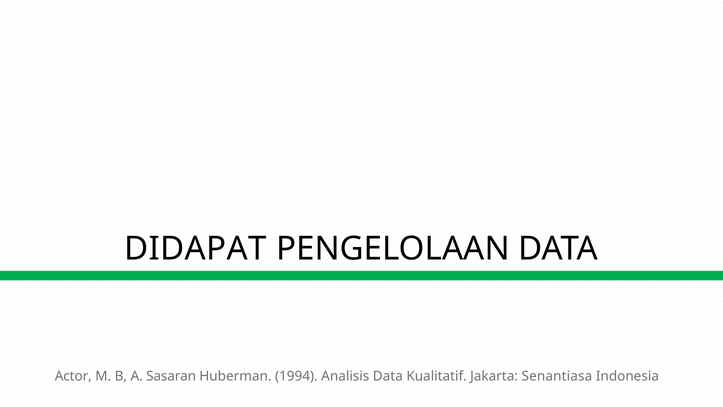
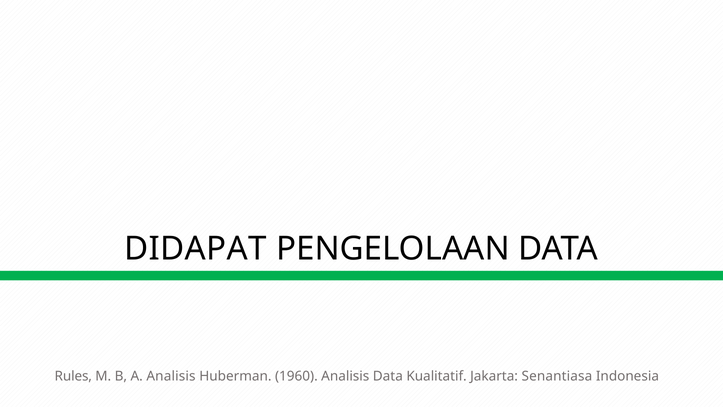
Actor: Actor -> Rules (73, 376)
A Sasaran: Sasaran -> Analisis (171, 376)
1994: 1994 -> 1960 (296, 376)
